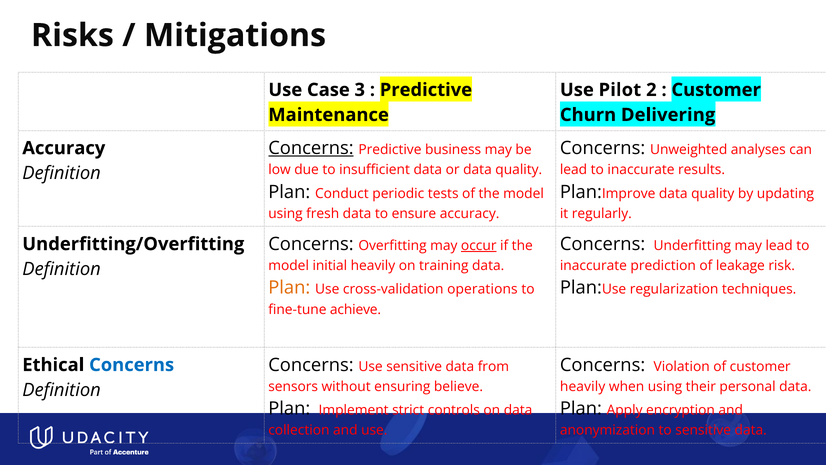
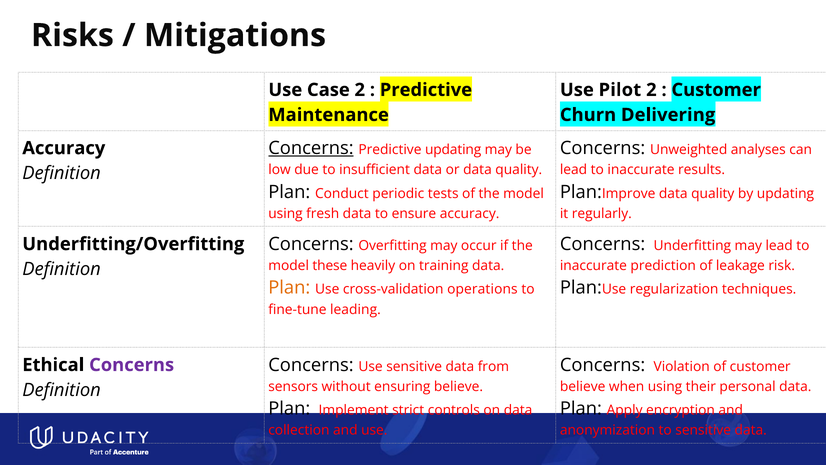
Case 3: 3 -> 2 (360, 90)
Predictive business: business -> updating (453, 150)
occur underline: present -> none (479, 245)
initial: initial -> these (330, 265)
achieve: achieve -> leading (355, 309)
Concerns colour: blue -> purple (132, 365)
heavily: heavily -> believe (583, 386)
